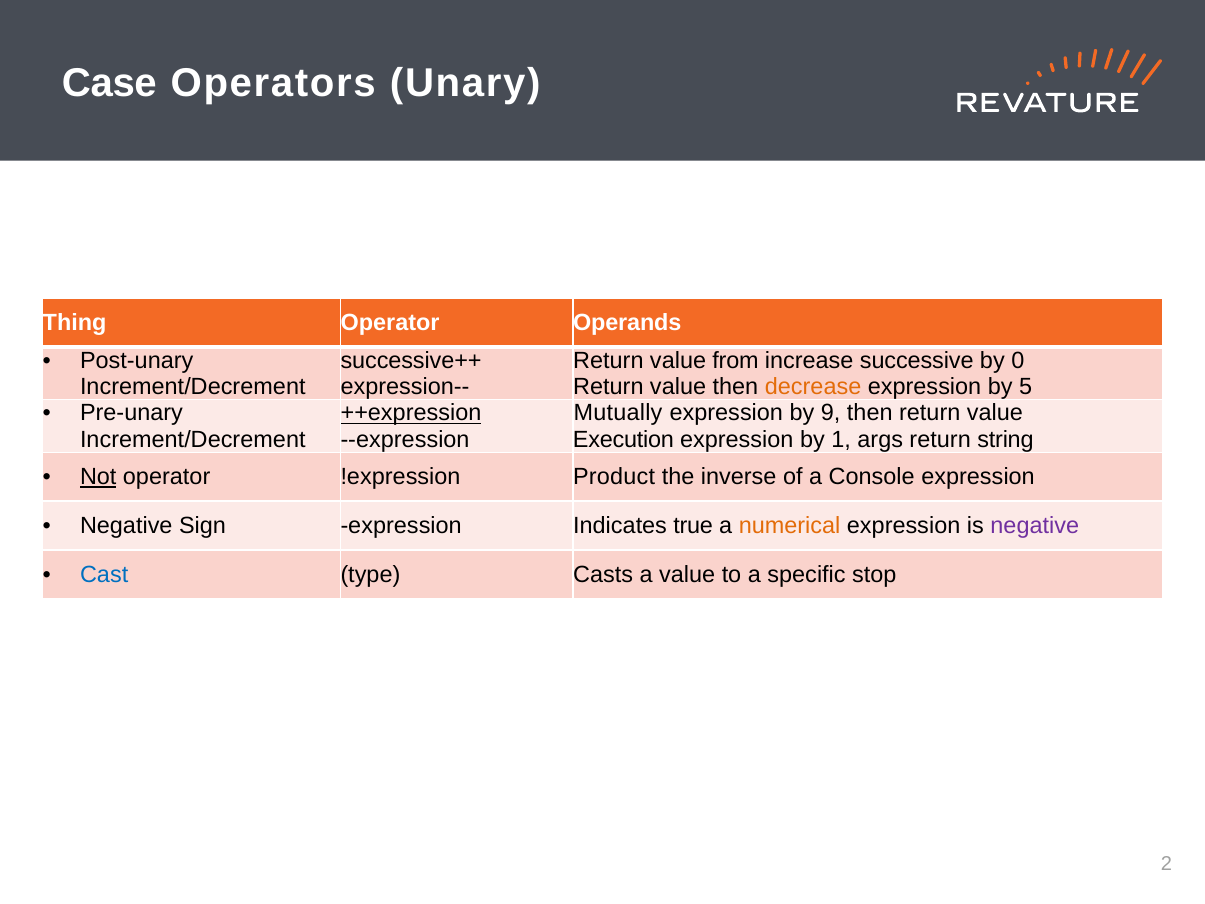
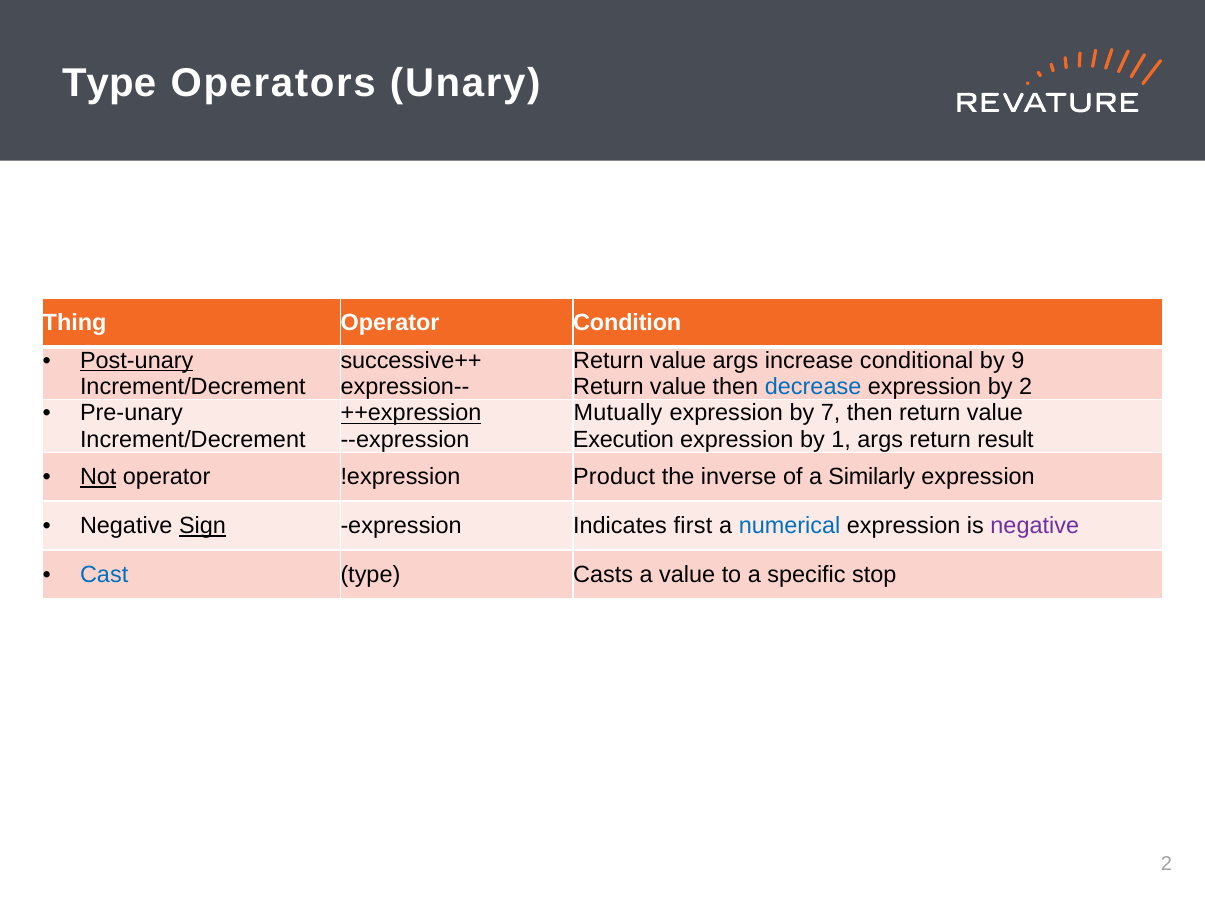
Case: Case -> Type (109, 83)
Operands: Operands -> Condition (627, 323)
Post-unary underline: none -> present (137, 360)
value from: from -> args (735, 360)
successive: successive -> conditional (917, 360)
0: 0 -> 9 (1018, 360)
decrease colour: orange -> blue (813, 387)
by 5: 5 -> 2 (1026, 387)
9: 9 -> 7 (831, 413)
string: string -> result (1005, 439)
Console: Console -> Similarly (872, 477)
Sign underline: none -> present (203, 526)
true: true -> first (693, 526)
numerical colour: orange -> blue (790, 526)
